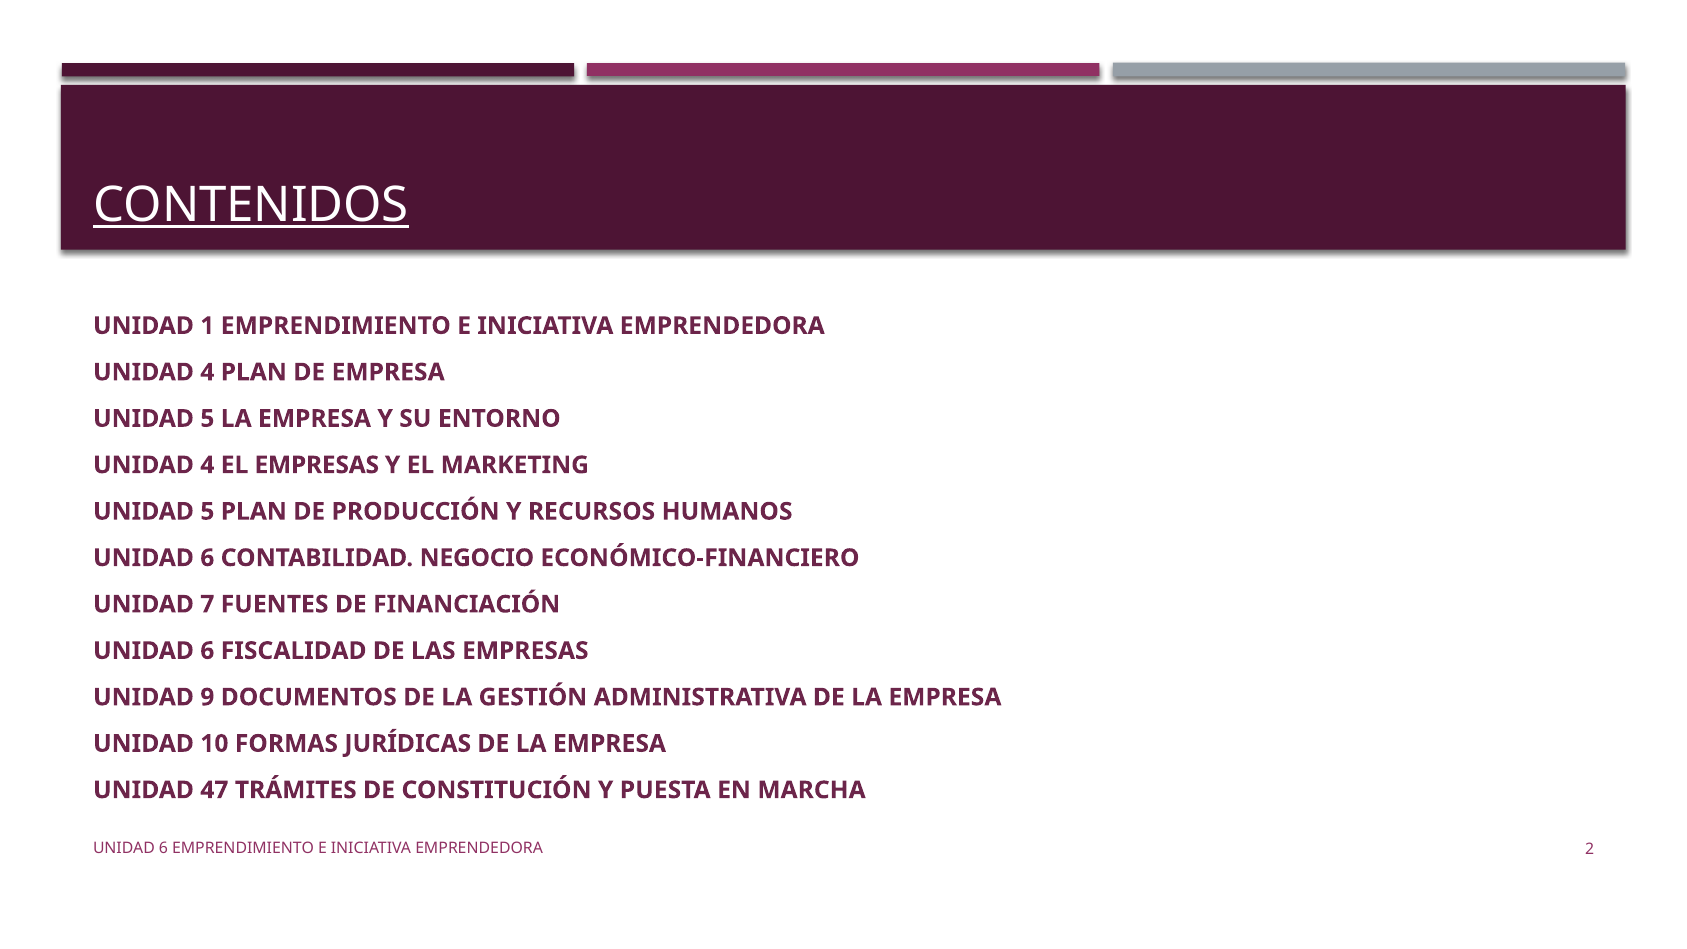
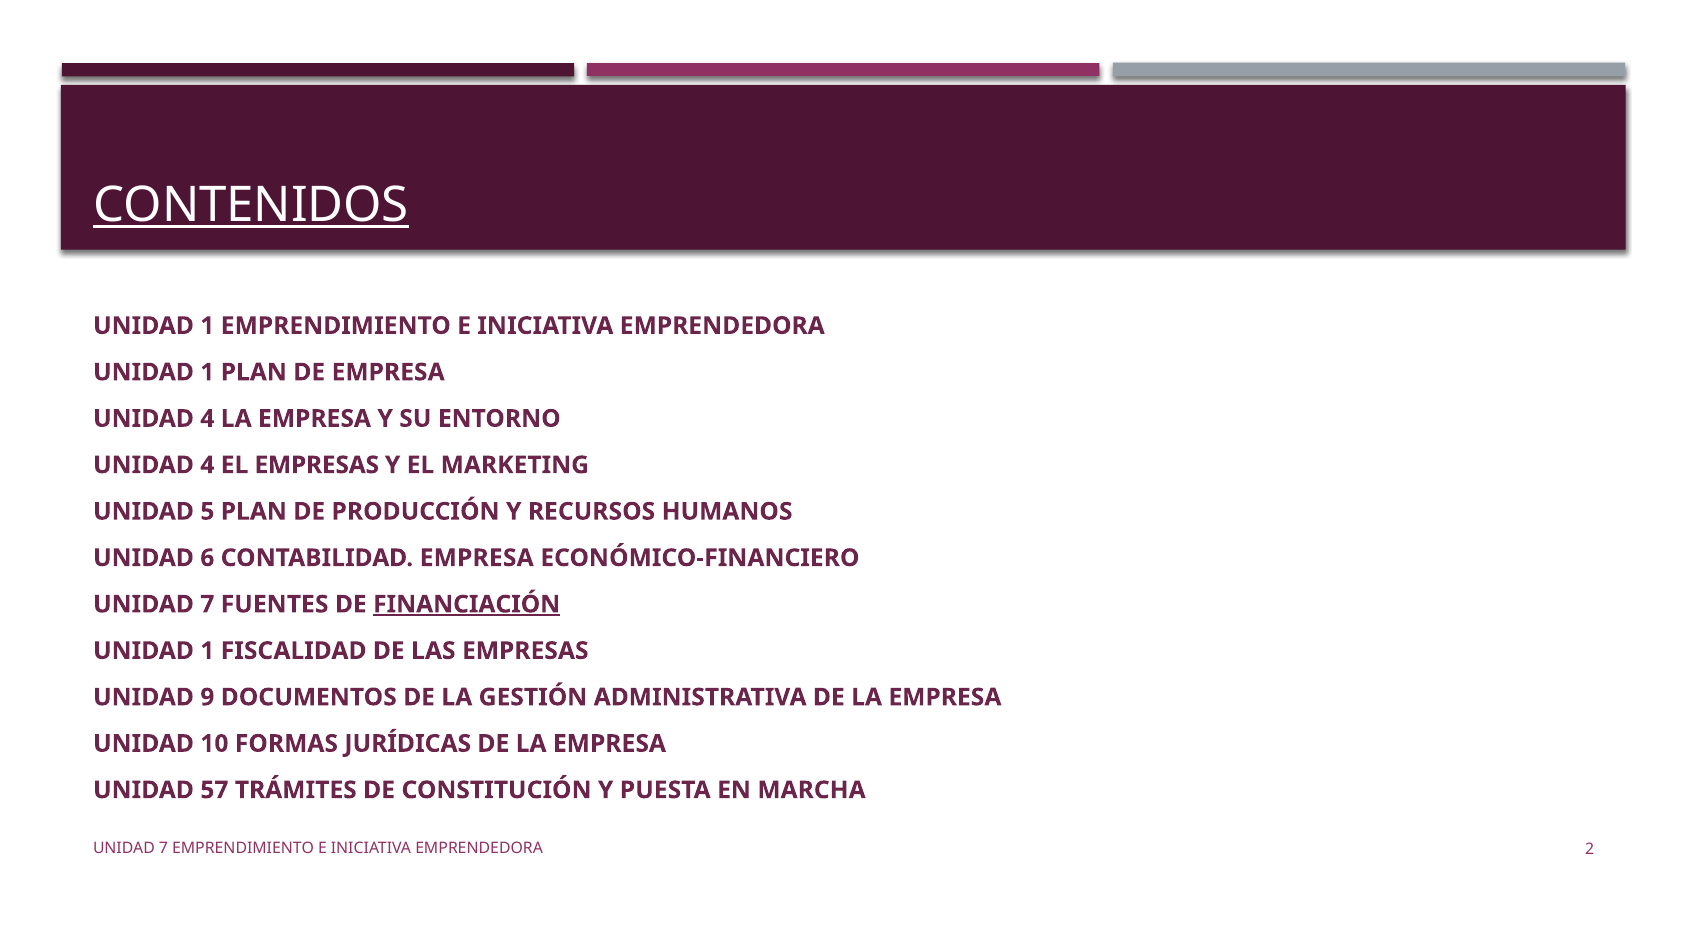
4: 4 -> 1 (207, 372)
5: 5 -> 4 (207, 419)
CONTABILIDAD NEGOCIO: NEGOCIO -> EMPRESA (477, 558)
FINANCIACIÓN underline: none -> present (467, 604)
6: 6 -> 1 (207, 651)
47: 47 -> 57 (214, 790)
6: 6 -> 7 (163, 849)
